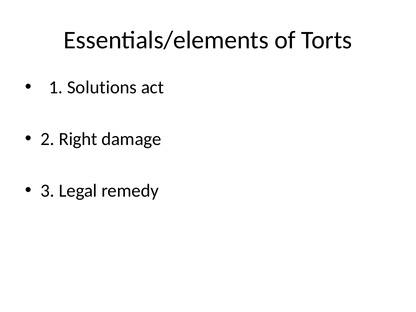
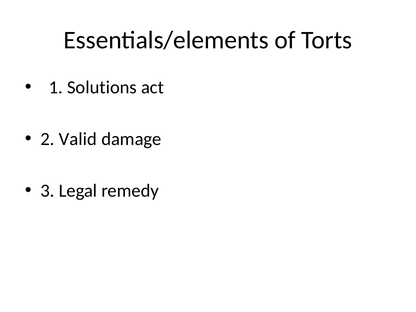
Right: Right -> Valid (78, 139)
